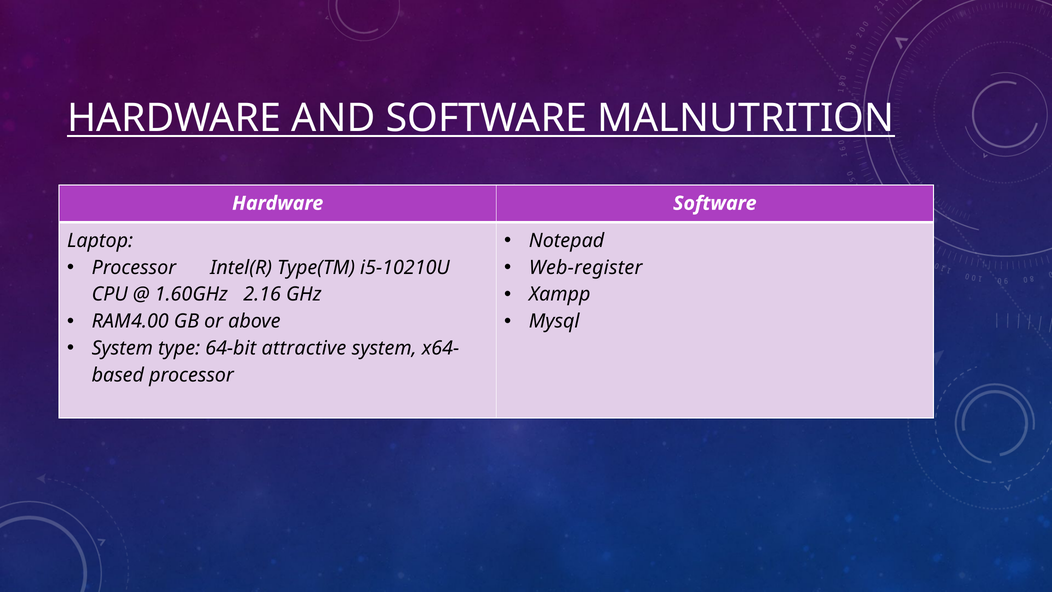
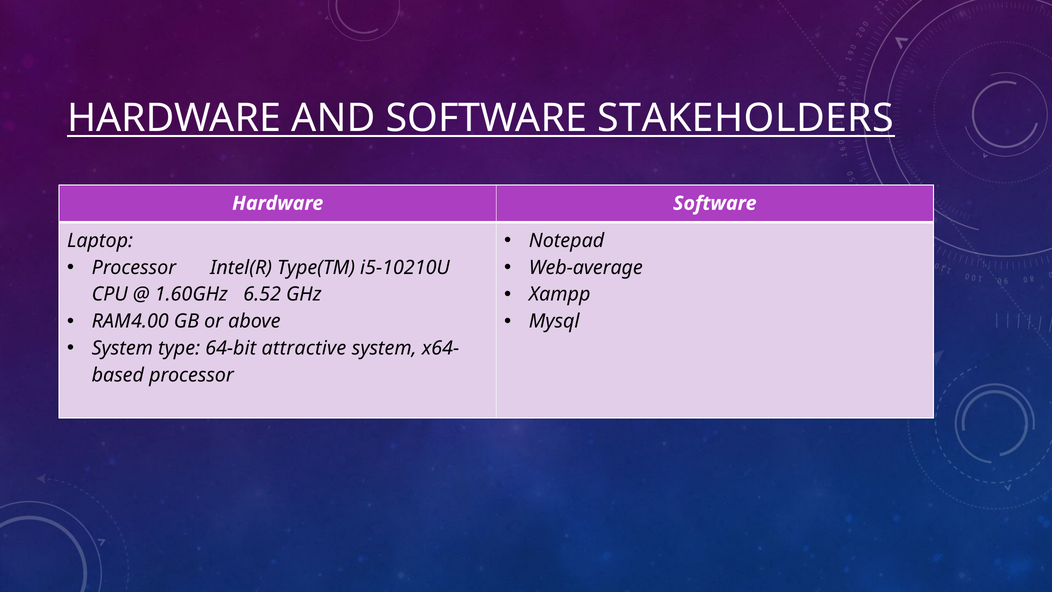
MALNUTRITION: MALNUTRITION -> STAKEHOLDERS (746, 118)
Web-register: Web-register -> Web-average (586, 267)
2.16: 2.16 -> 6.52 (262, 294)
